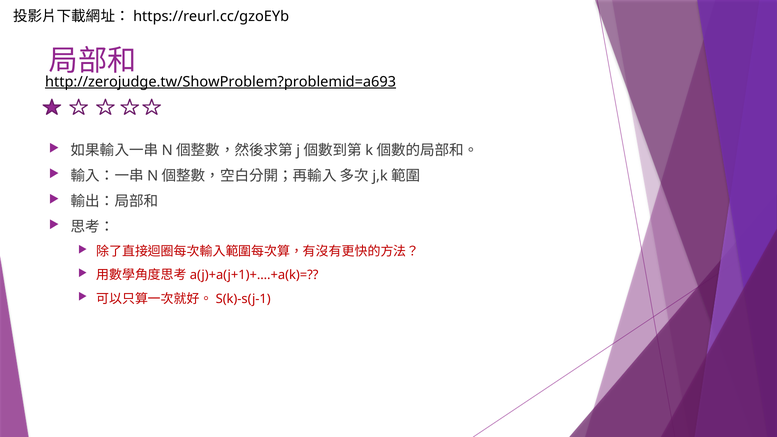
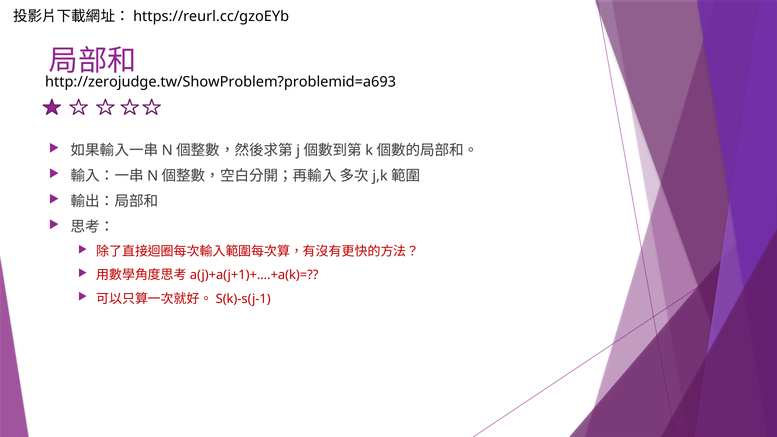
http://zerojudge.tw/ShowProblem?problemid=a693 underline: present -> none (221, 82)
